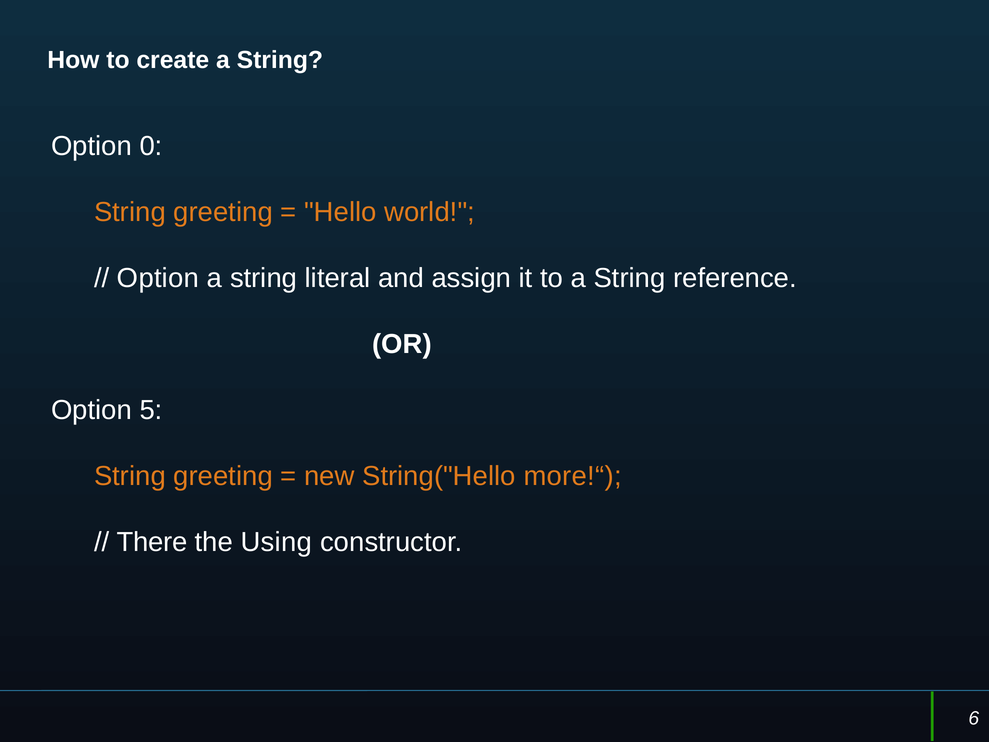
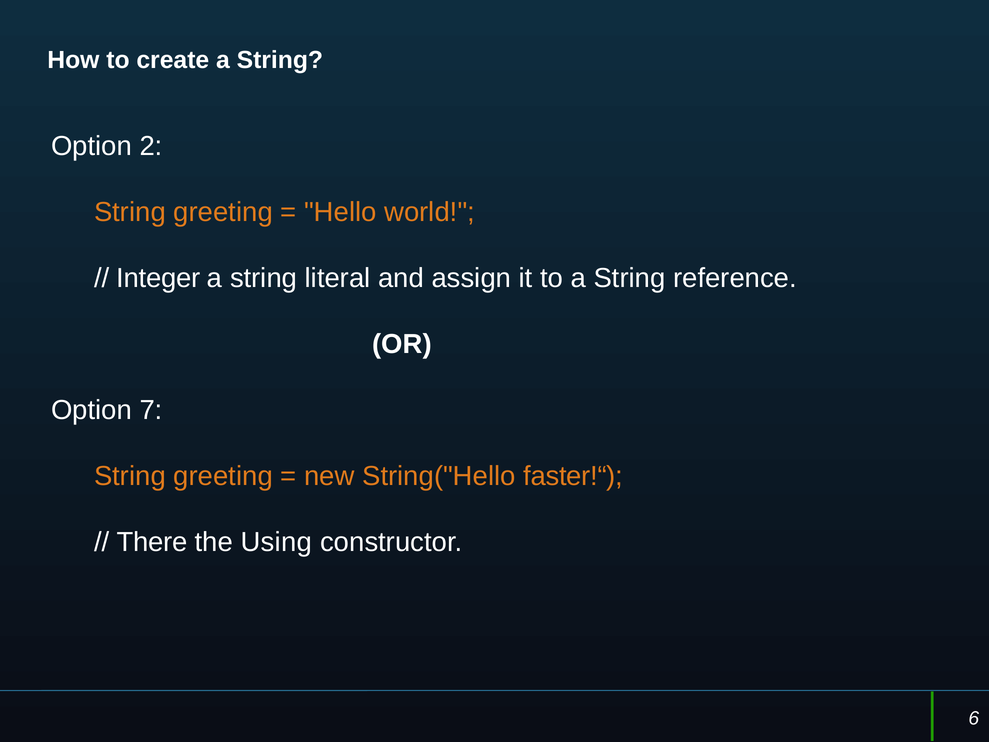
0: 0 -> 2 (151, 146)
Option: Option -> Integer (158, 278)
5: 5 -> 7 (151, 410)
more!“: more!“ -> faster!“ (573, 476)
